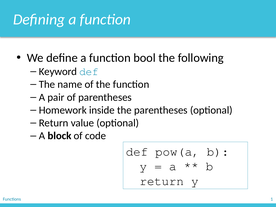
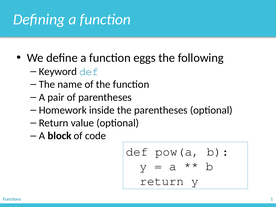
bool: bool -> eggs (145, 58)
